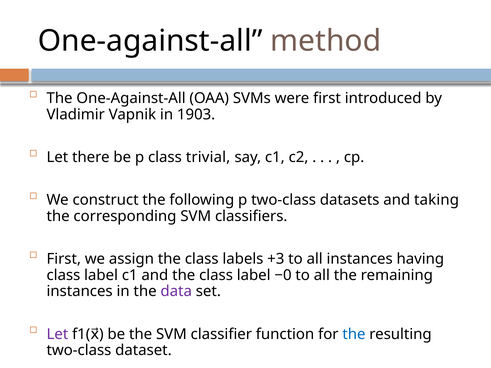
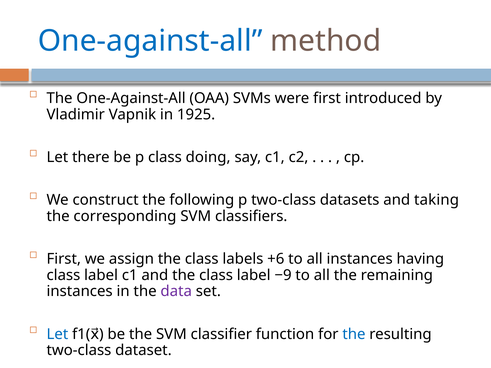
One-against-all colour: black -> blue (150, 41)
1903: 1903 -> 1925 (196, 115)
trivial: trivial -> doing (208, 157)
+3: +3 -> +6 (276, 259)
−0: −0 -> −9 (283, 275)
Let colour: purple -> blue (57, 334)
